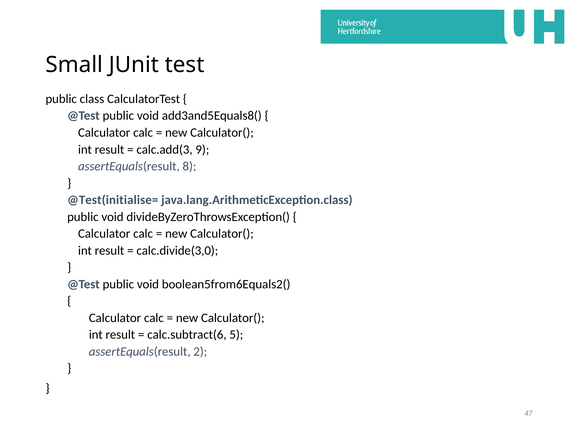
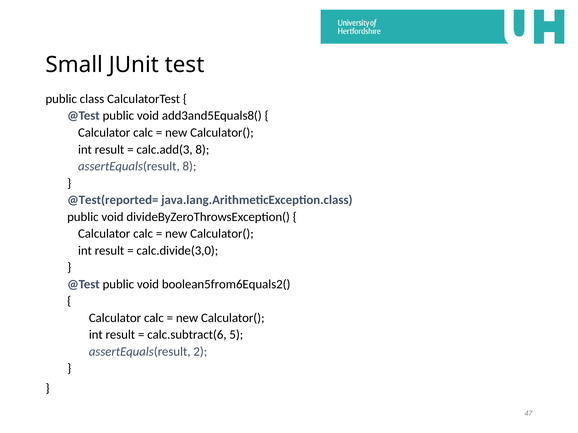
calc.add(3 9: 9 -> 8 (202, 150)
@Test(initialise=: @Test(initialise= -> @Test(reported= (113, 200)
